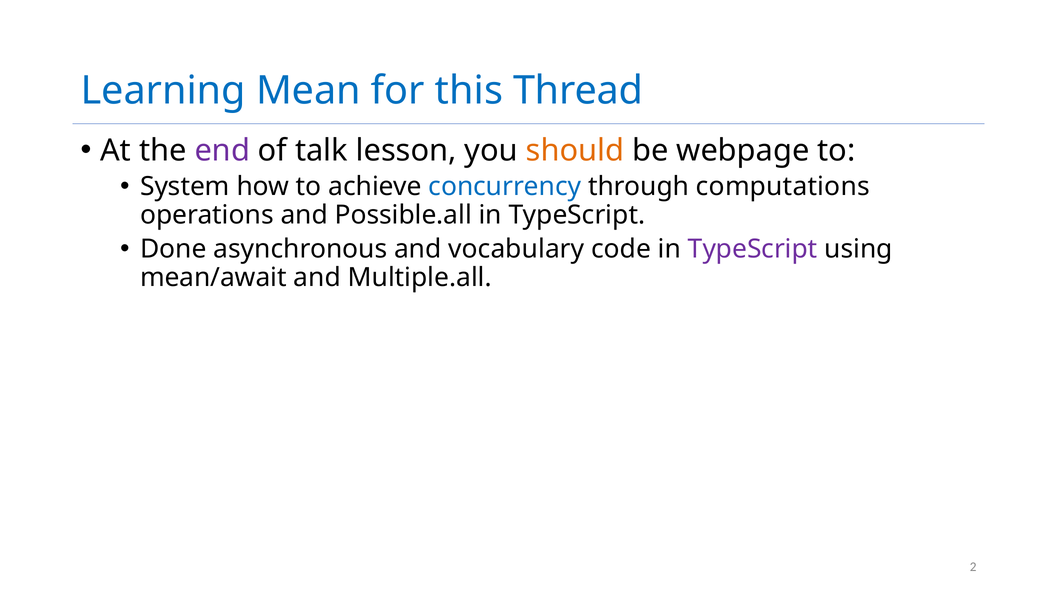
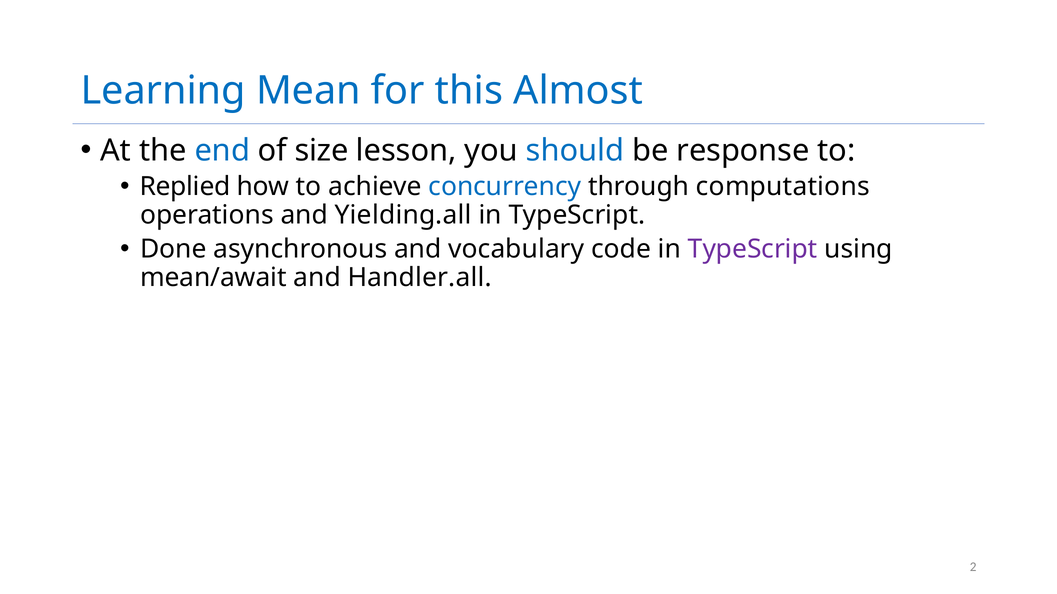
Thread: Thread -> Almost (578, 91)
end colour: purple -> blue (222, 150)
talk: talk -> size (322, 150)
should colour: orange -> blue (575, 150)
webpage: webpage -> response (743, 150)
System: System -> Replied (185, 187)
Possible.all: Possible.all -> Yielding.all (403, 215)
Multiple.all: Multiple.all -> Handler.all (420, 278)
